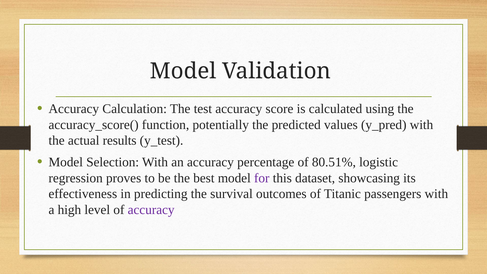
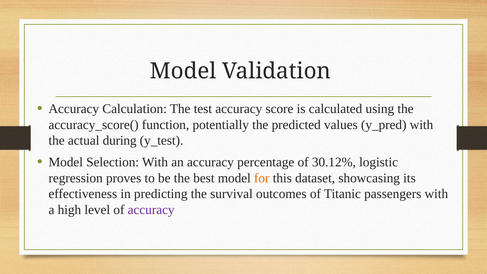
results: results -> during (120, 141)
80.51%: 80.51% -> 30.12% (334, 162)
for colour: purple -> orange (262, 178)
